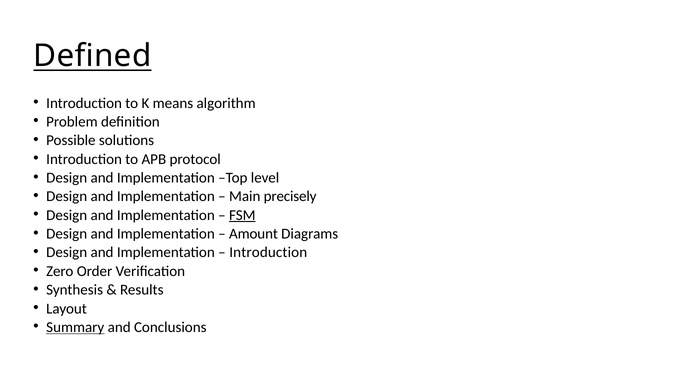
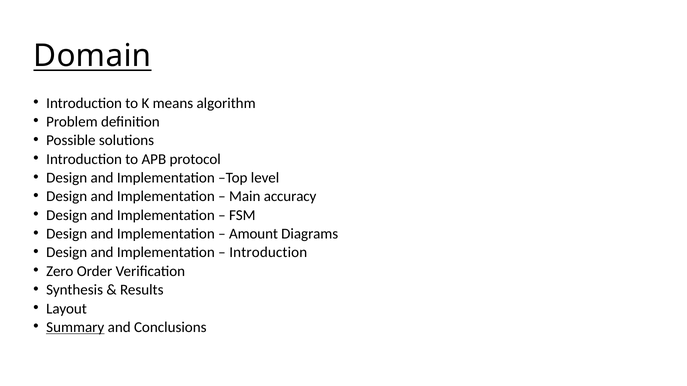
Defined: Defined -> Domain (92, 56)
precisely: precisely -> accuracy (290, 197)
FSM underline: present -> none (242, 215)
